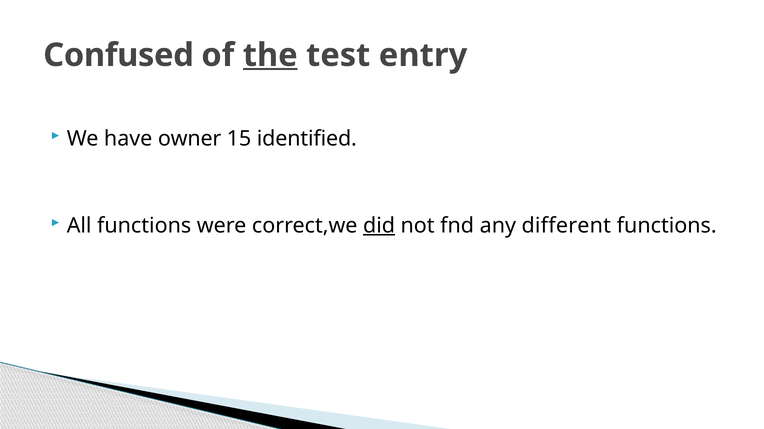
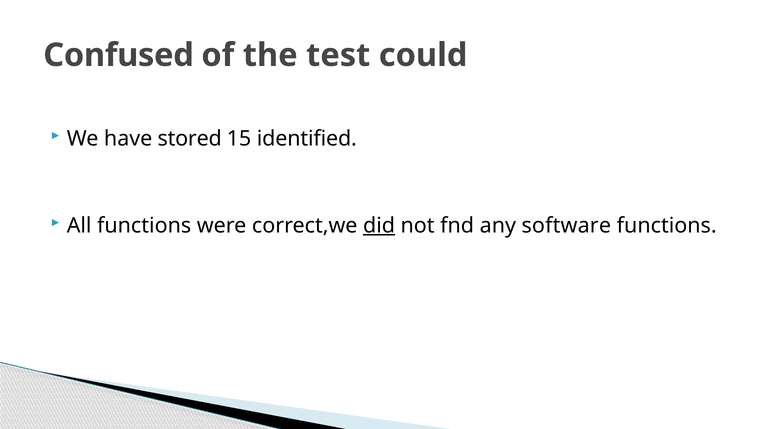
the underline: present -> none (270, 55)
entry: entry -> could (423, 55)
owner: owner -> stored (190, 139)
different: different -> software (566, 226)
